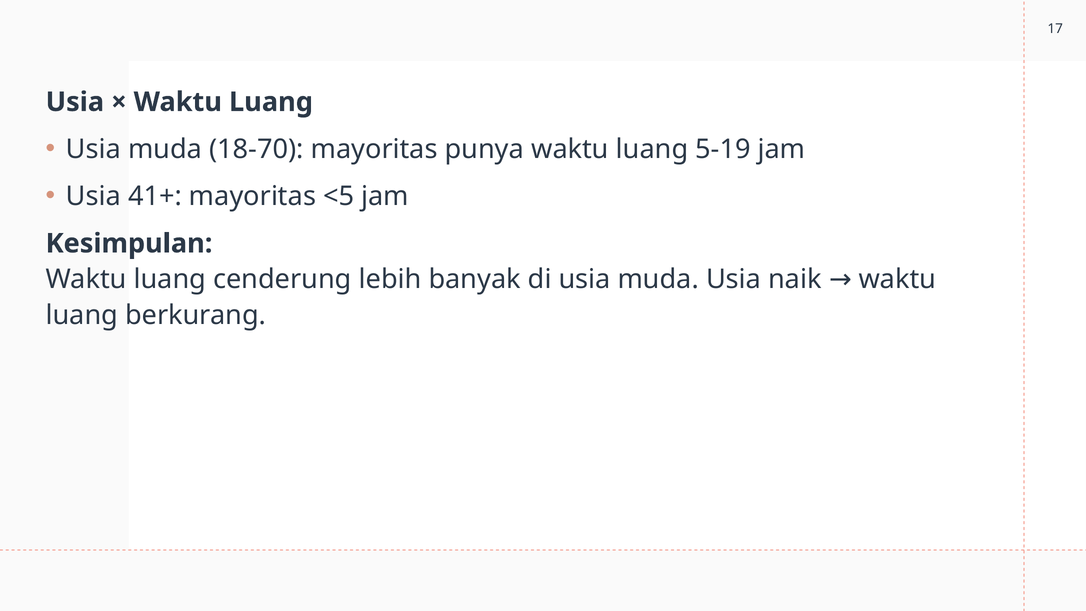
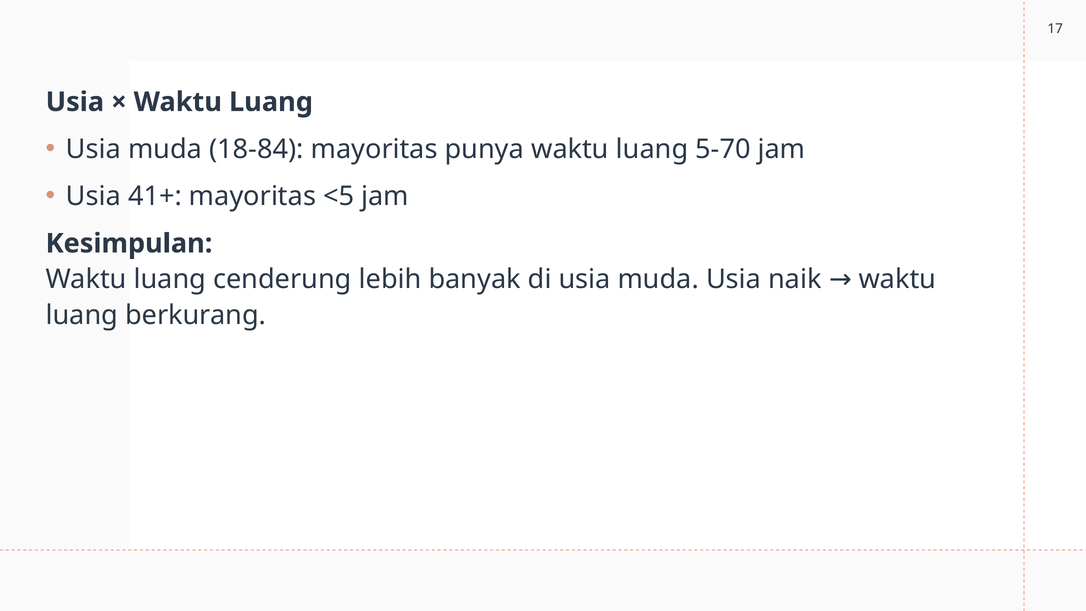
18-70: 18-70 -> 18-84 (256, 149)
5-19: 5-19 -> 5-70 (723, 149)
